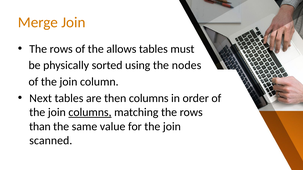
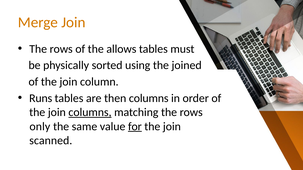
nodes: nodes -> joined (187, 66)
Next: Next -> Runs (41, 98)
than: than -> only (40, 127)
for underline: none -> present (135, 127)
